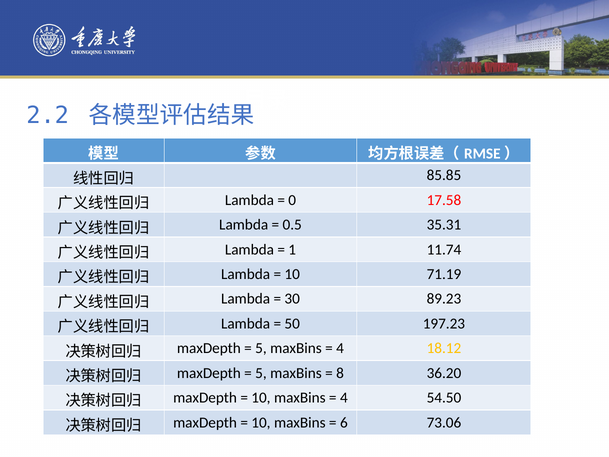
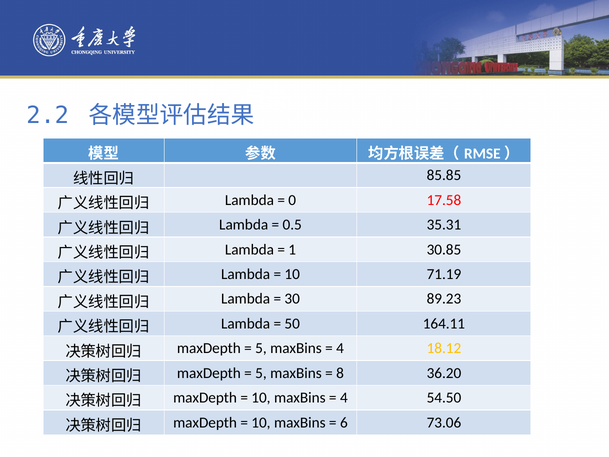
11.74: 11.74 -> 30.85 (444, 249)
197.23: 197.23 -> 164.11 (444, 323)
